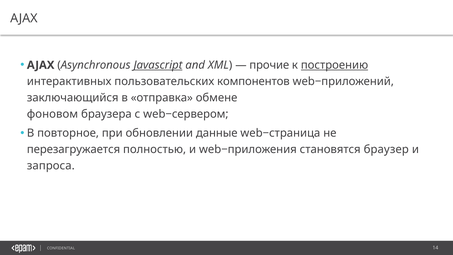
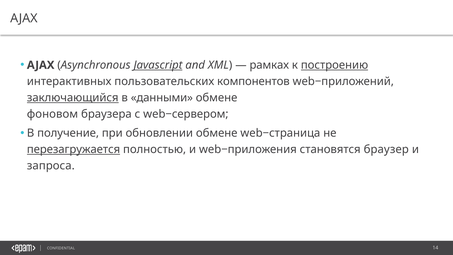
прочие: прочие -> рамках (269, 65)
заключающийся underline: none -> present (73, 98)
отправка: отправка -> данными (162, 98)
повторное: повторное -> получение (68, 133)
обновлении данные: данные -> обмене (217, 133)
перезагружается underline: none -> present (74, 149)
